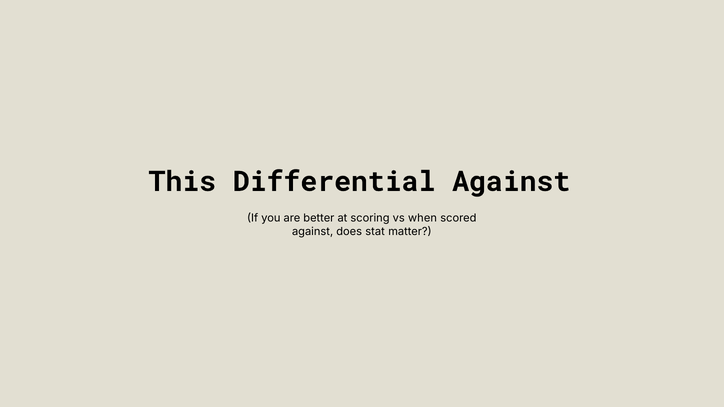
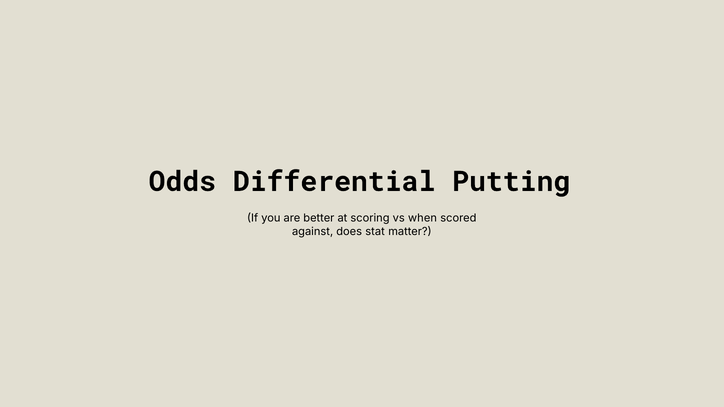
This: This -> Odds (182, 182)
Differential Against: Against -> Putting (511, 182)
